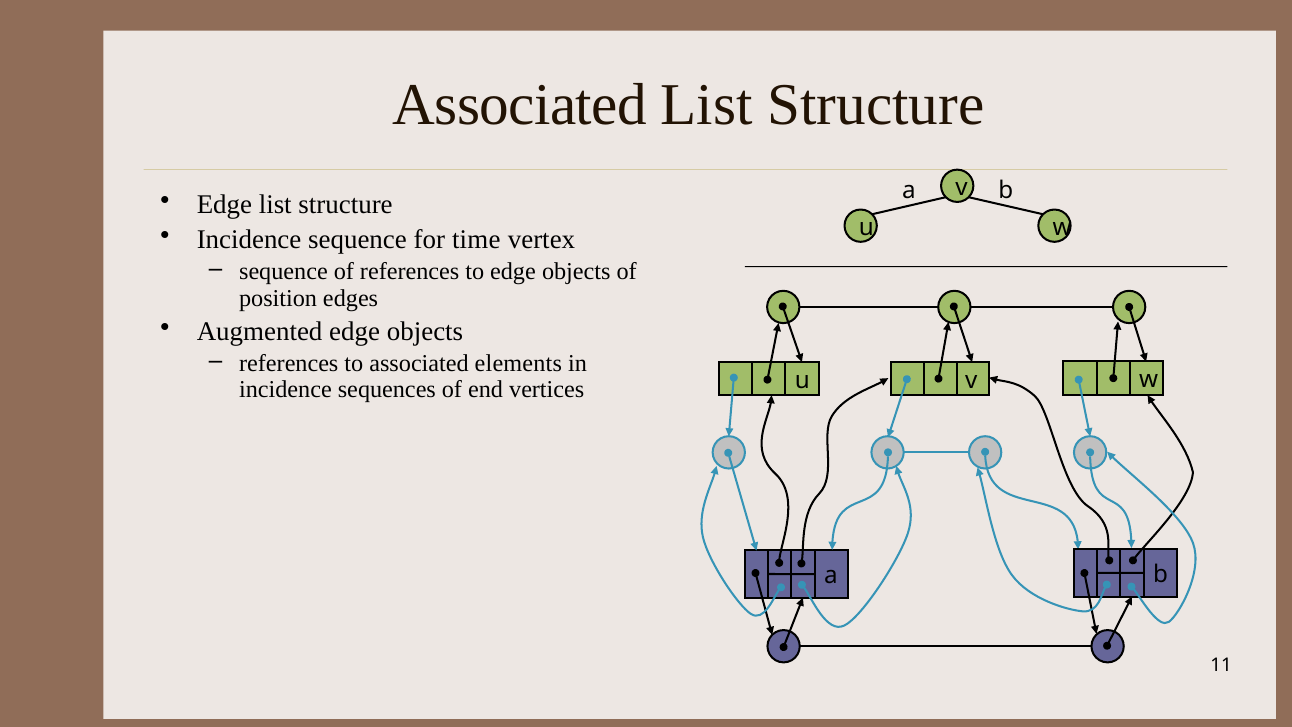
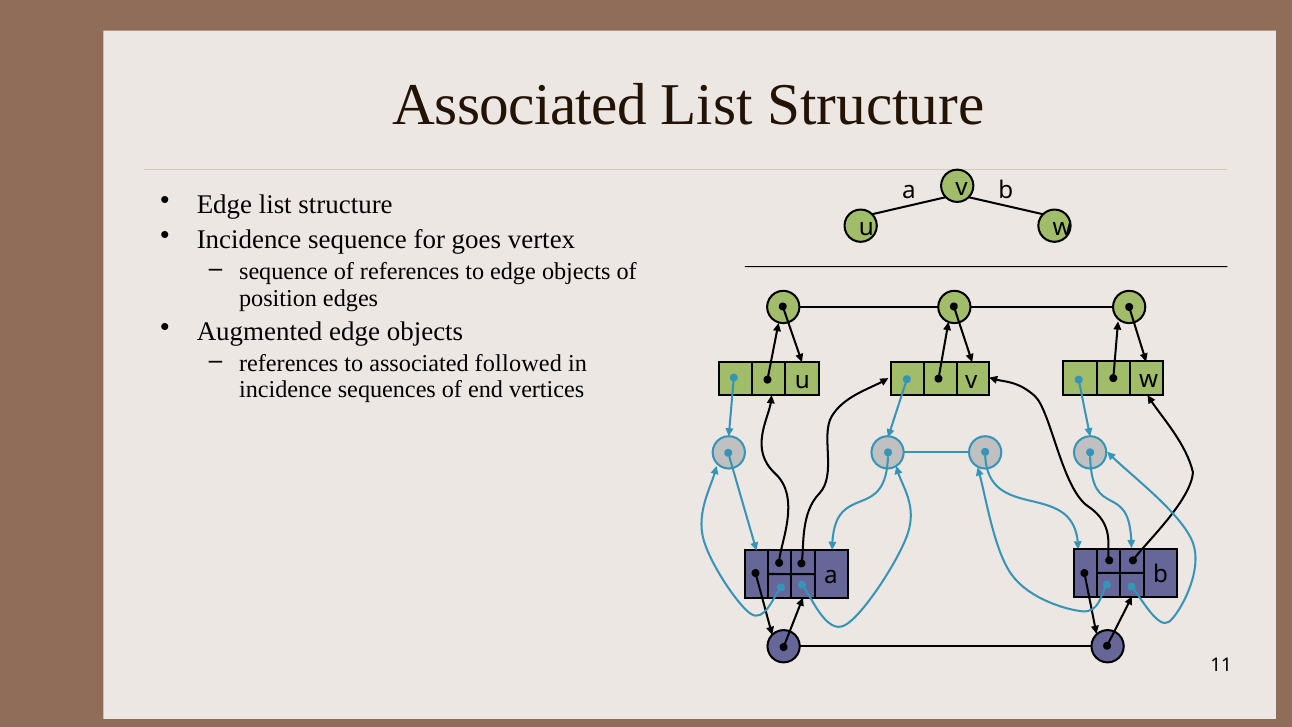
time: time -> goes (476, 239)
elements: elements -> followed (518, 364)
